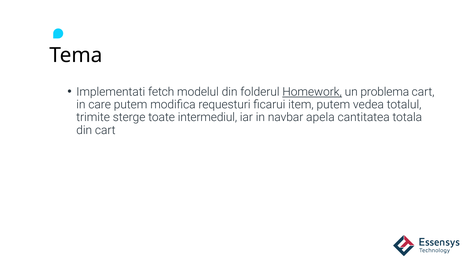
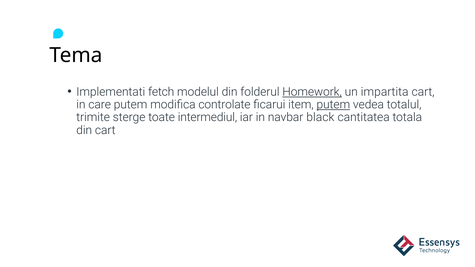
problema: problema -> impartita (385, 92)
requesturi: requesturi -> controlate (224, 105)
putem underline: none -> present (333, 105)
apela: apela -> black (320, 117)
